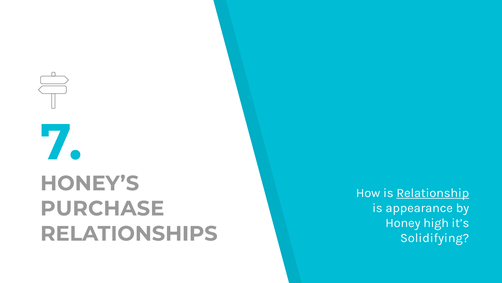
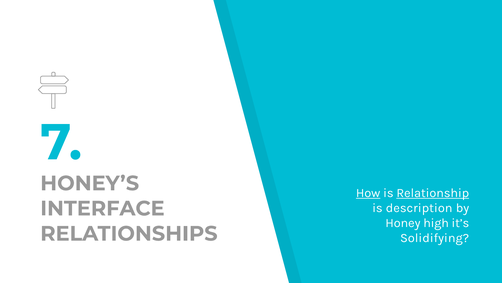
How underline: none -> present (368, 192)
appearance: appearance -> description (419, 208)
PURCHASE: PURCHASE -> INTERFACE (102, 208)
